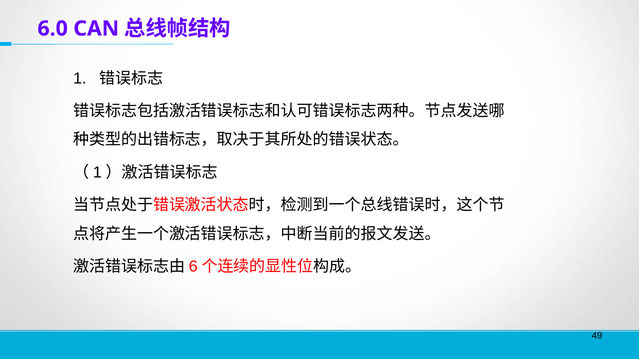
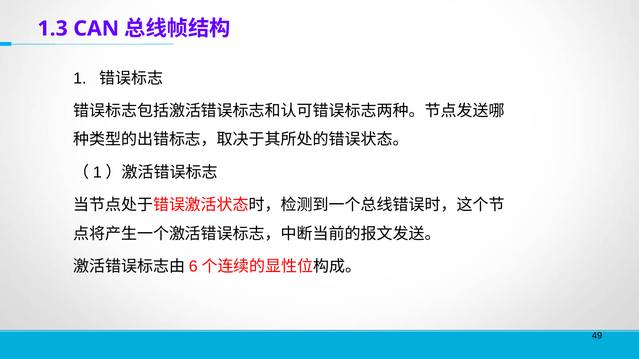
6.0: 6.0 -> 1.3 (53, 29)
